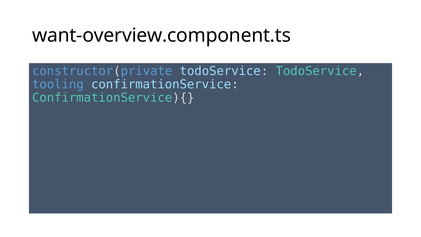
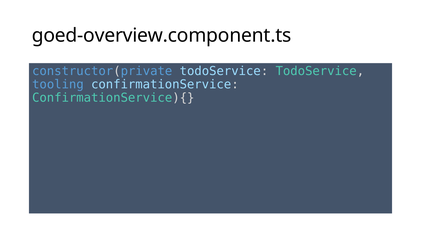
want-overview.component.ts: want-overview.component.ts -> goed-overview.component.ts (162, 35)
